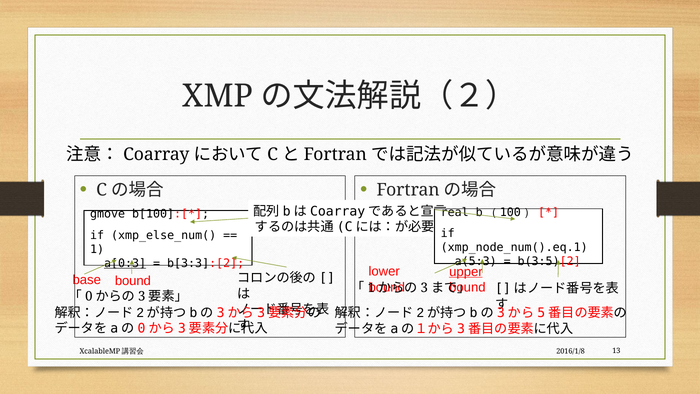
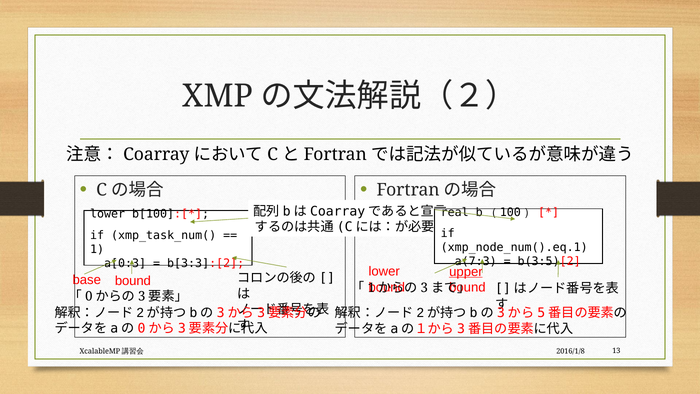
gmove: gmove -> lower (108, 214)
xmp_else_num(: xmp_else_num( -> xmp_task_num( (164, 235)
a(5:3: a(5:3 -> a(7:3 (476, 261)
a[0:3 underline: present -> none (125, 263)
